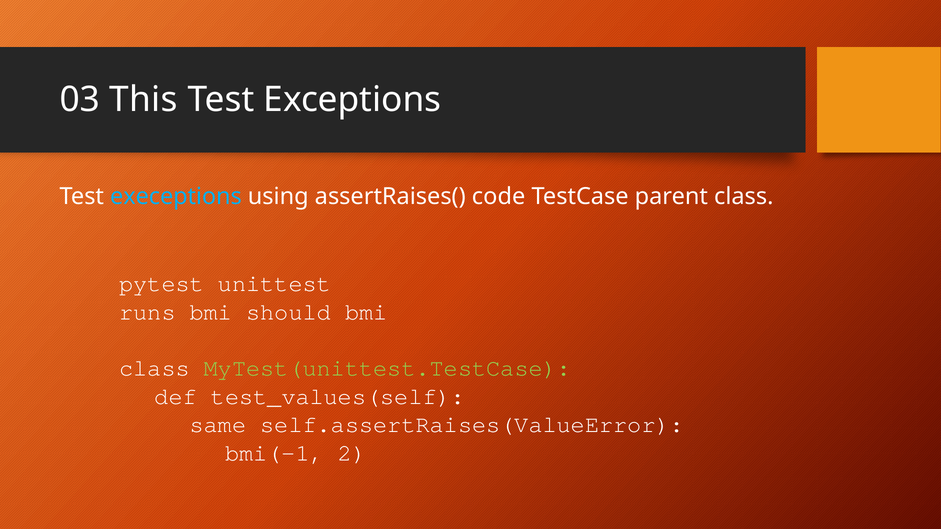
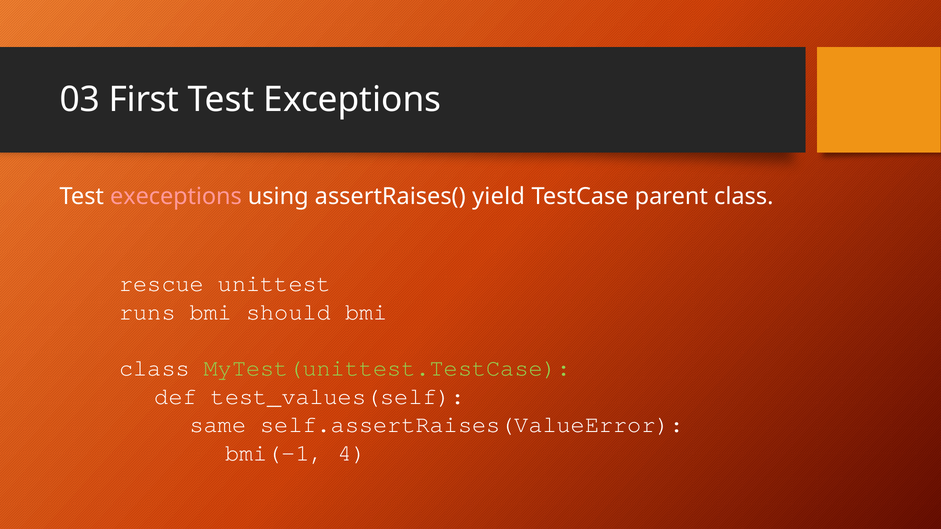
This: This -> First (144, 100)
execeptions colour: light blue -> pink (176, 196)
code: code -> yield (499, 196)
pytest: pytest -> rescue (162, 284)
2: 2 -> 4 (352, 453)
